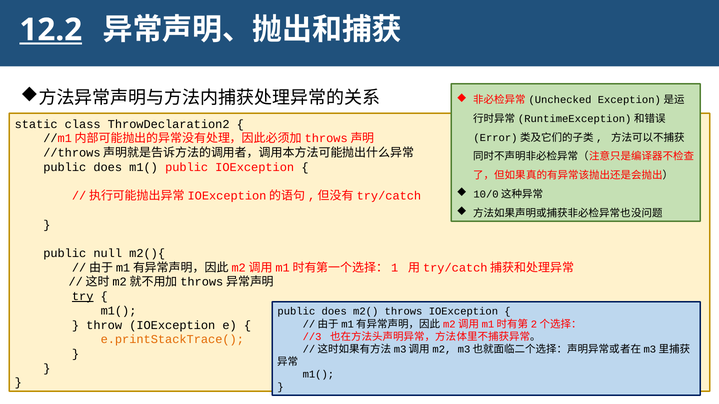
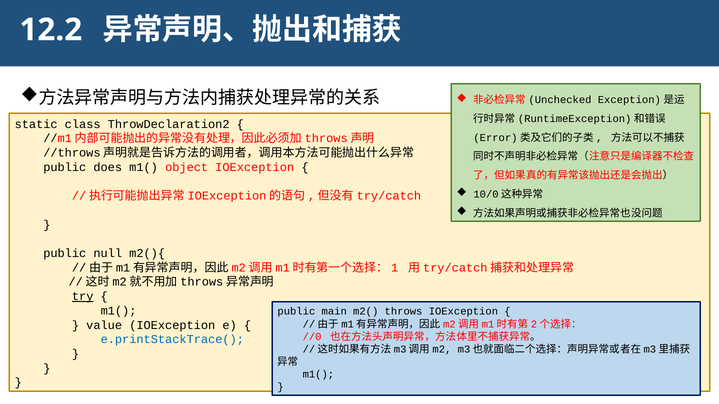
12.2 underline: present -> none (51, 30)
m1( public: public -> object (187, 167)
does: does -> main (334, 312)
throw: throw -> value (104, 325)
//3: //3 -> //0 (312, 337)
e.printStackTrace( colour: orange -> blue (172, 340)
